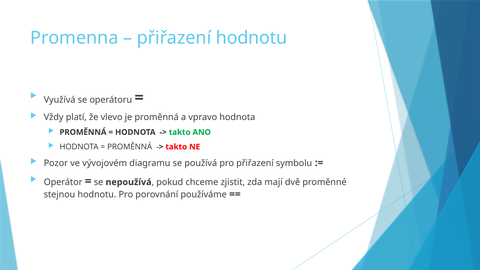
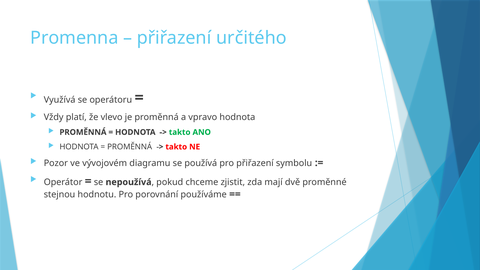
přiřazení hodnotu: hodnotu -> určitého (251, 38)
